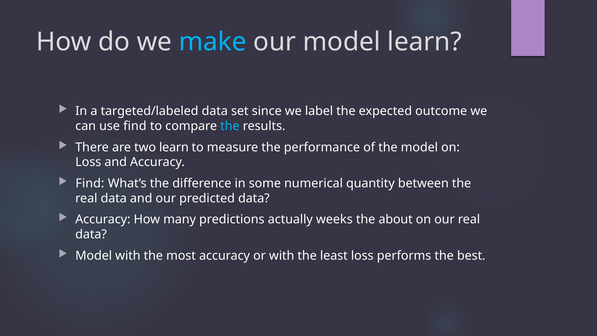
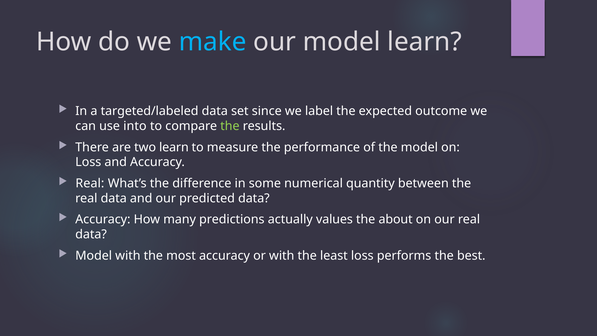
use find: find -> into (135, 126)
the colour: light blue -> light green (230, 126)
Find: Find -> Real (90, 183)
weeks: weeks -> values (334, 219)
